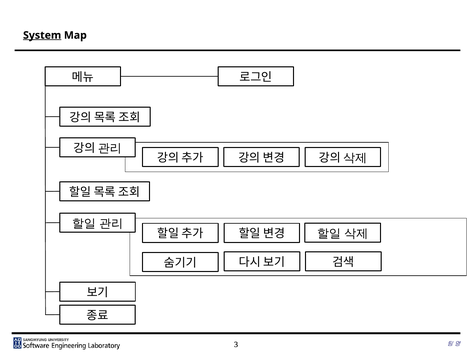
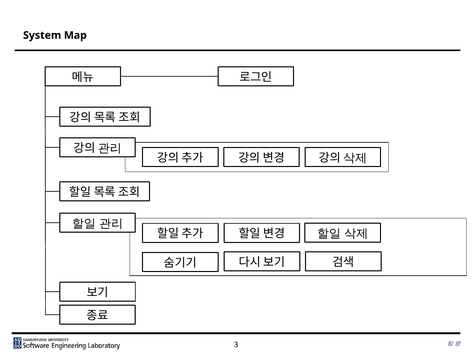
System underline: present -> none (42, 35)
